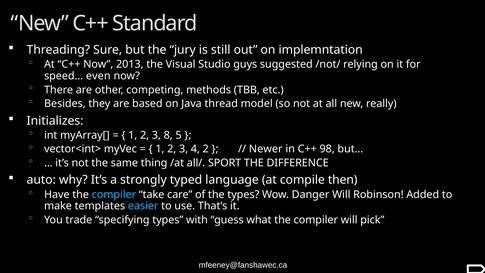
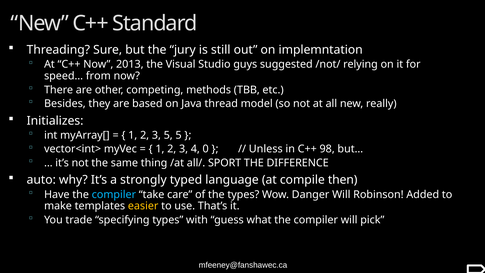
even: even -> from (98, 76)
3 8: 8 -> 5 (168, 135)
4 2: 2 -> 0 (206, 149)
Newer: Newer -> Unless (266, 149)
easier colour: light blue -> yellow (143, 206)
